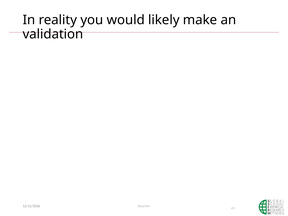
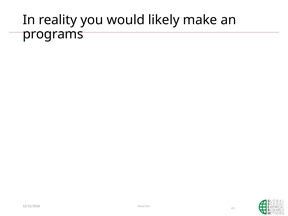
validation: validation -> programs (53, 34)
